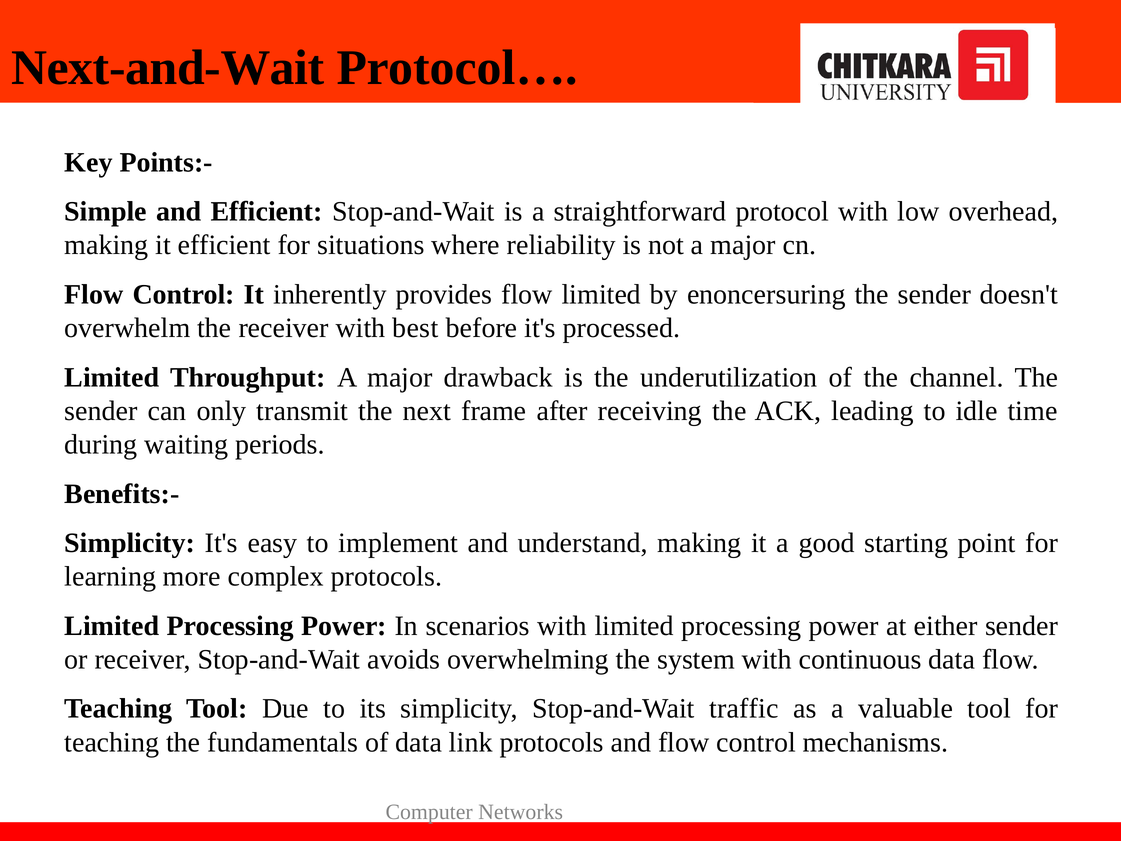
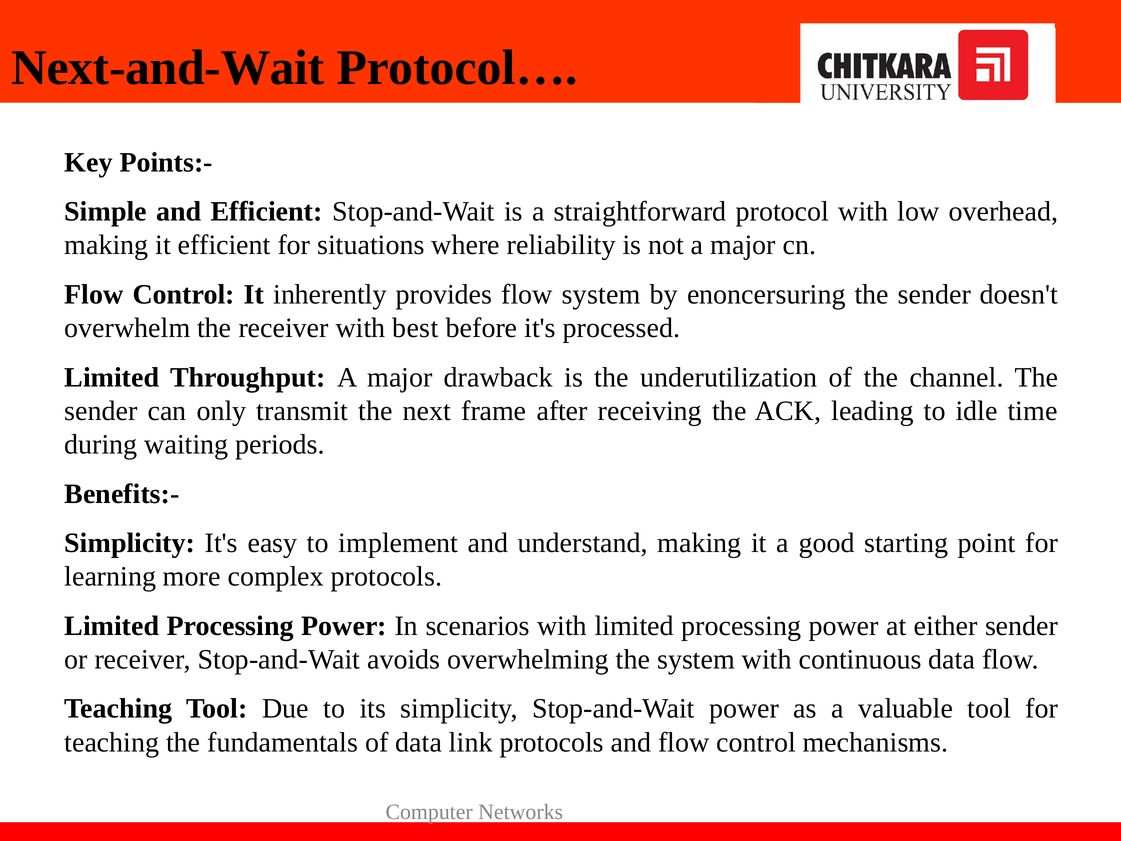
flow limited: limited -> system (601, 294)
Stop-and-Wait traffic: traffic -> power (744, 709)
